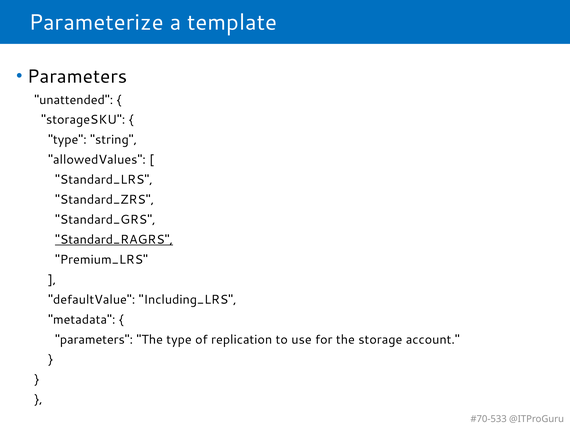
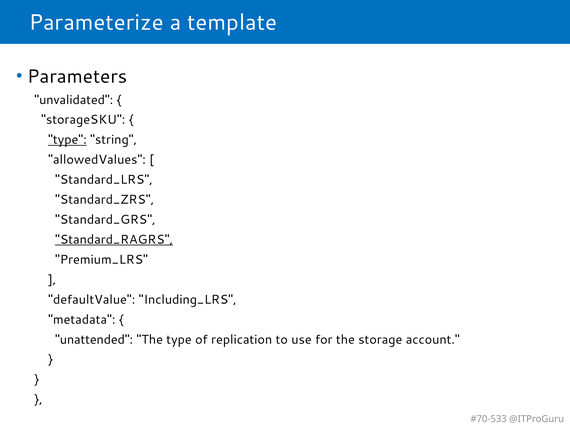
unattended: unattended -> unvalidated (74, 100)
type underline: none -> present (67, 140)
parameters: parameters -> unattended (94, 339)
